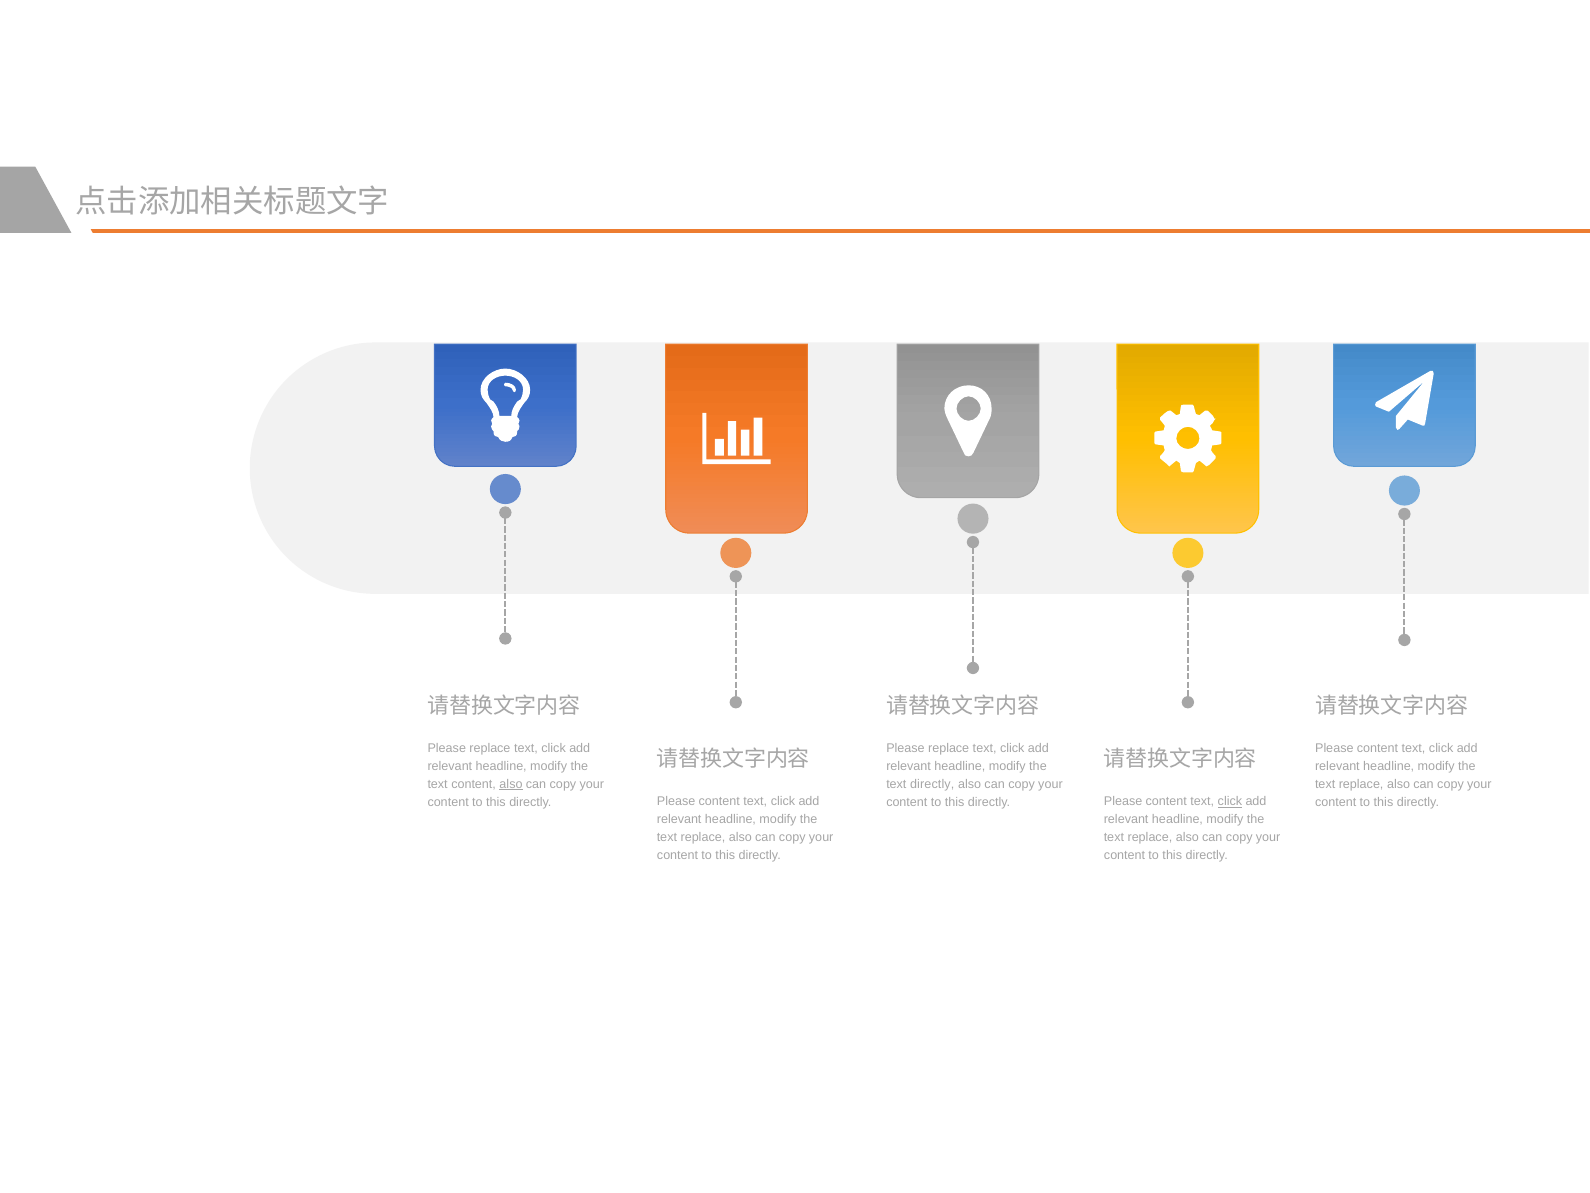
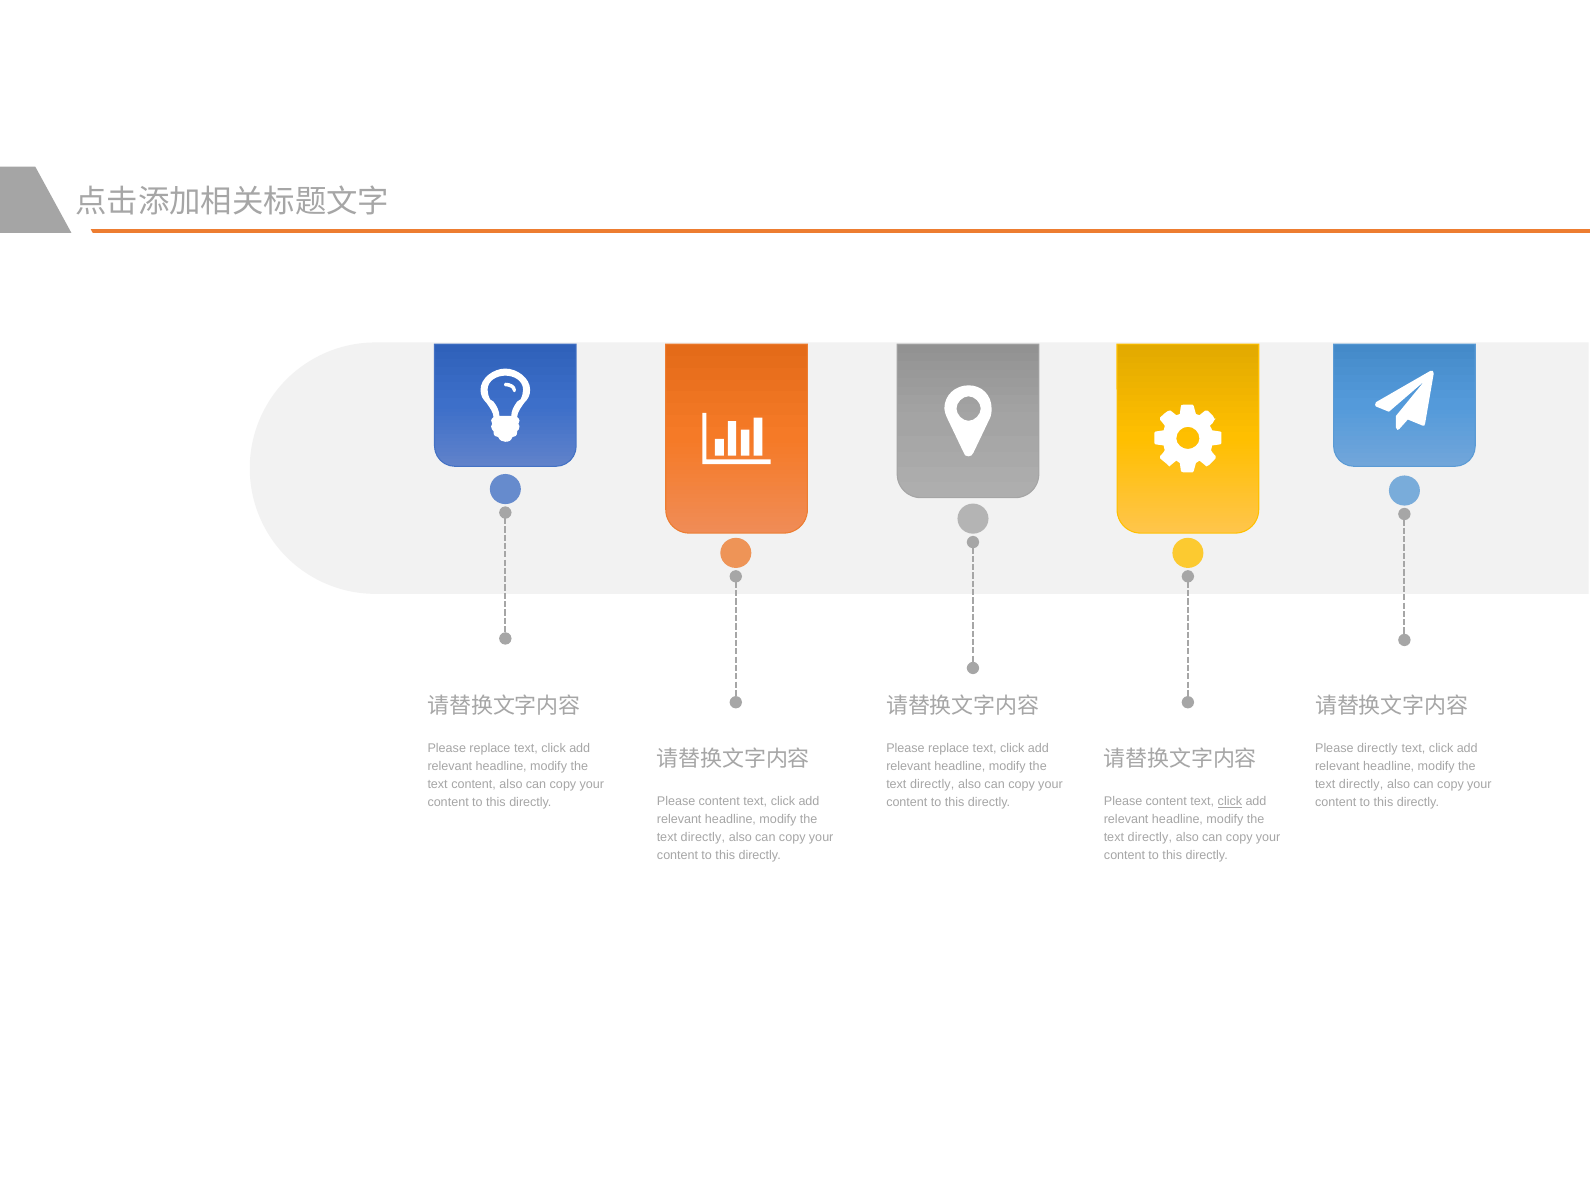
content: content -> directly (1377, 748)
also underline: present -> none (511, 784)
replace: replace -> directly (1361, 784)
replace: replace -> directly (703, 837)
replace: replace -> directly (1150, 837)
